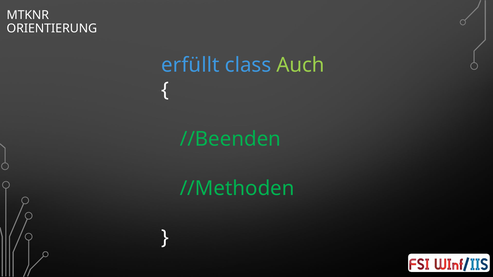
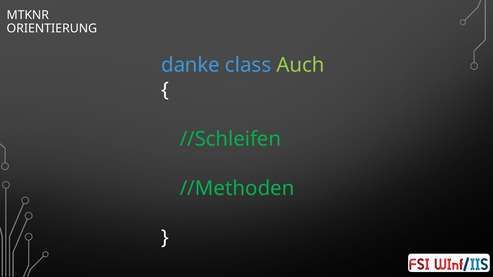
erfüllt: erfüllt -> danke (191, 65)
//Beenden: //Beenden -> //Schleifen (230, 139)
